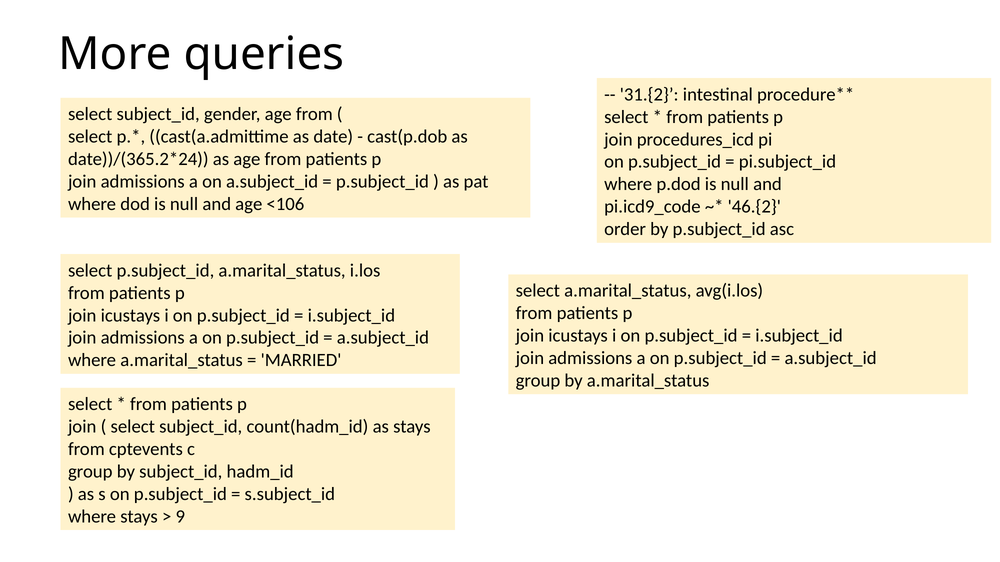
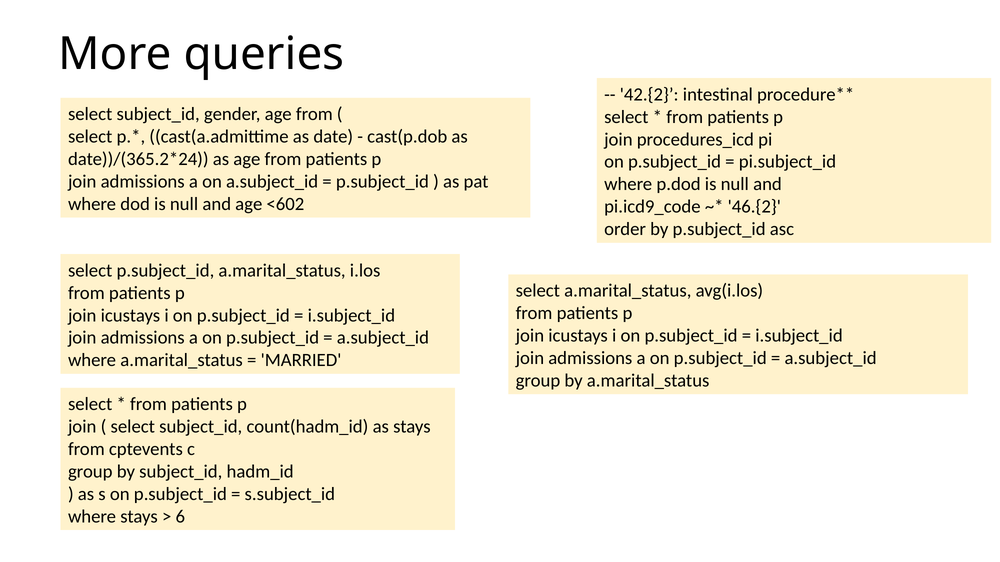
31.{2: 31.{2 -> 42.{2 (649, 94)
<106: <106 -> <602 (285, 204)
9: 9 -> 6 (180, 517)
